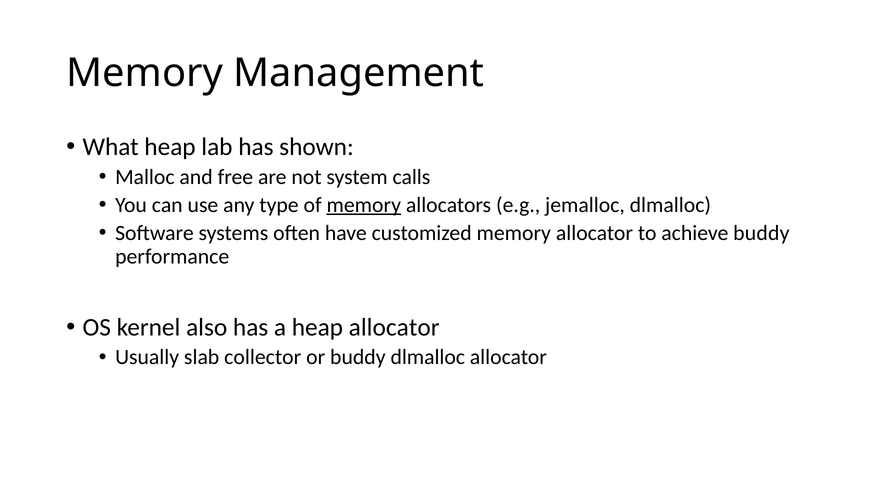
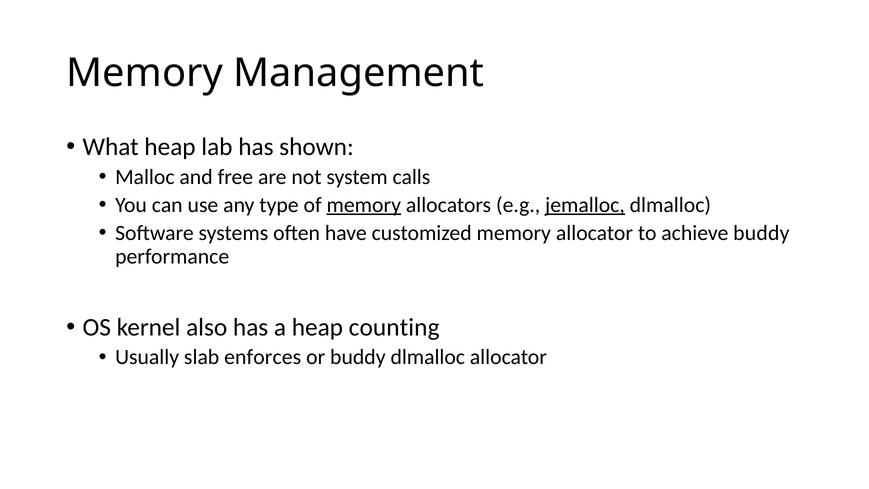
jemalloc underline: none -> present (585, 205)
heap allocator: allocator -> counting (394, 327)
collector: collector -> enforces (263, 357)
